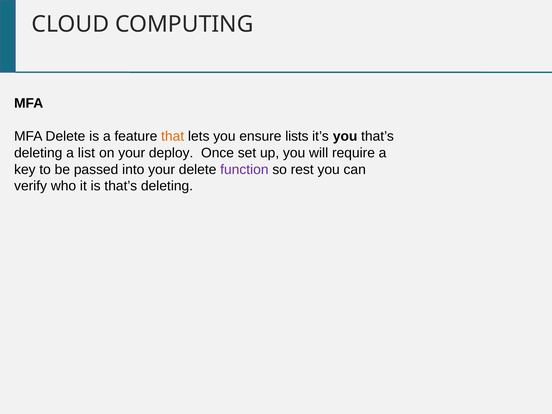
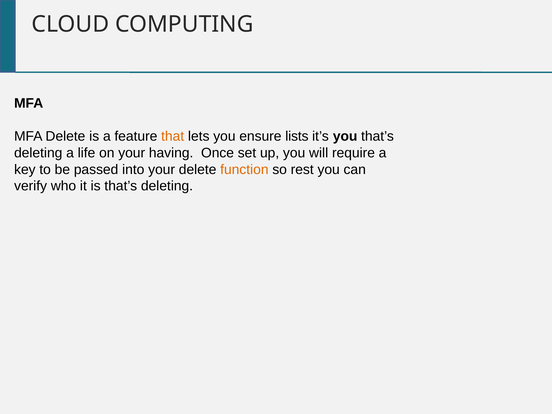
list: list -> life (86, 153)
deploy: deploy -> having (171, 153)
function colour: purple -> orange (244, 169)
